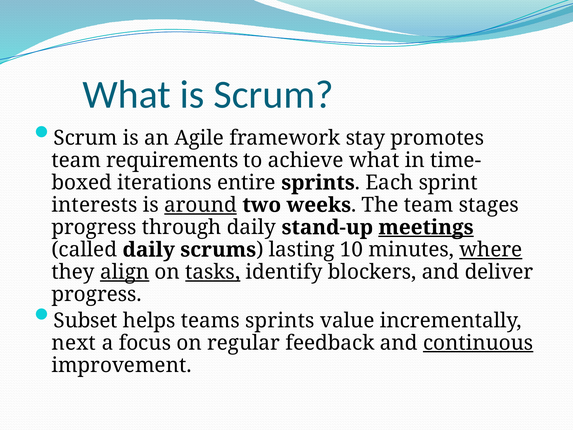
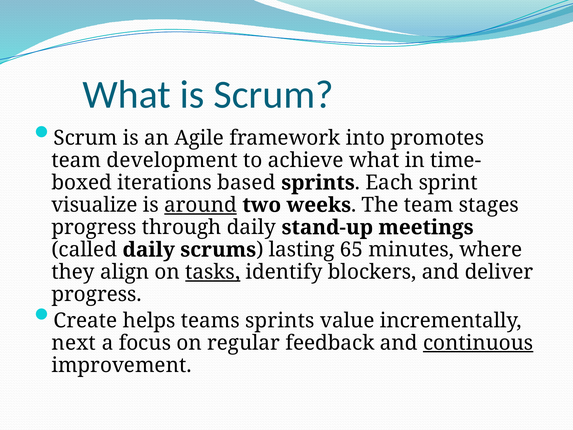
stay: stay -> into (365, 138)
requirements: requirements -> development (172, 160)
entire: entire -> based (246, 183)
interests: interests -> visualize (95, 205)
meetings underline: present -> none (426, 227)
10: 10 -> 65 (352, 250)
where underline: present -> none (491, 250)
align underline: present -> none (125, 272)
Subset: Subset -> Create (86, 320)
